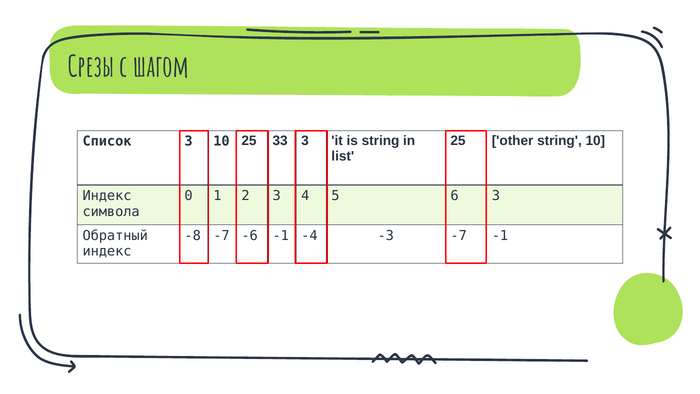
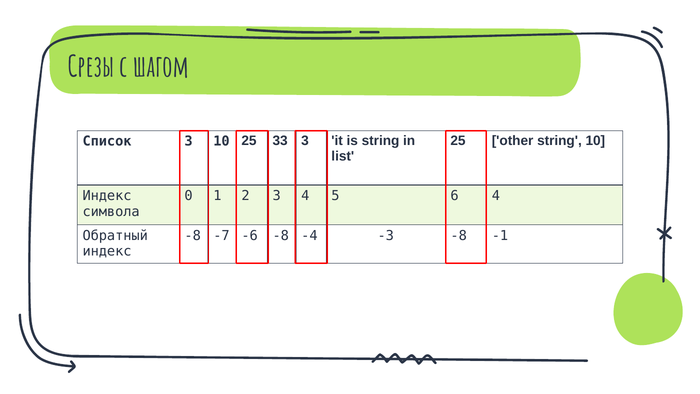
6 3: 3 -> 4 (496, 196)
-6 -1: -1 -> -8 (281, 235)
-3 -7: -7 -> -8 (459, 235)
